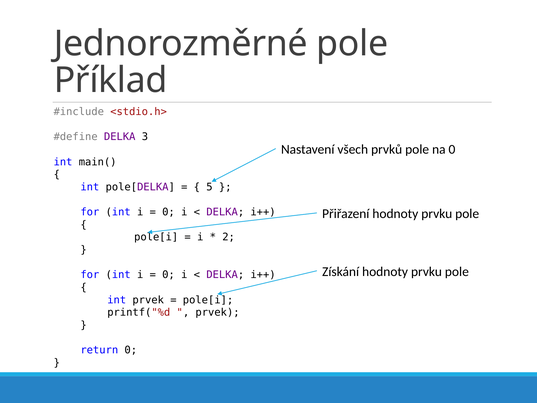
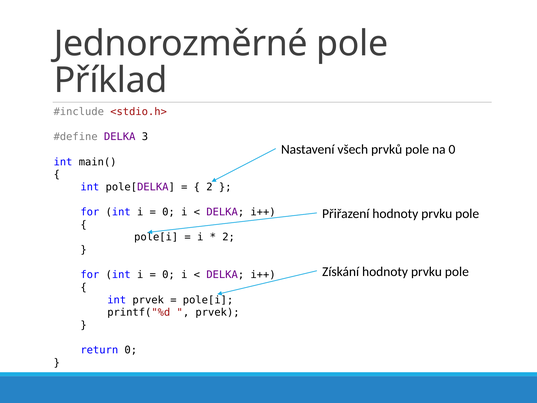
5: 5 -> 2 (209, 187)
